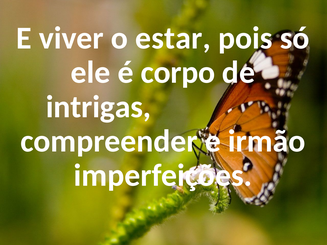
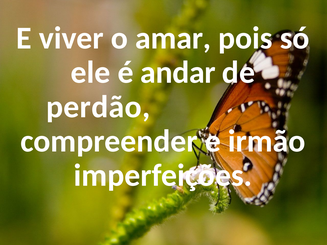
estar: estar -> amar (173, 38)
corpo: corpo -> andar (178, 73)
intrigas: intrigas -> perdão (98, 107)
